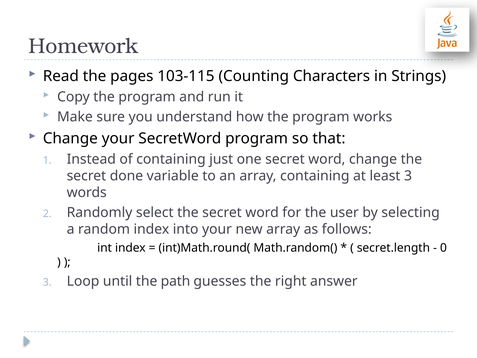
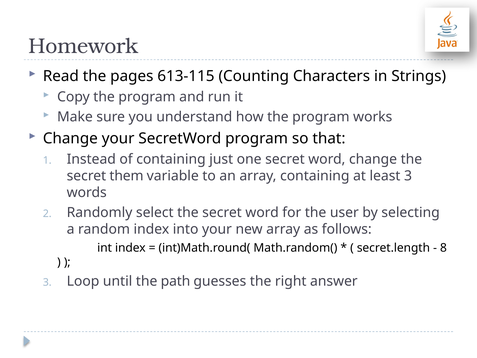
103-115: 103-115 -> 613-115 (186, 76)
done: done -> them (127, 176)
0: 0 -> 8 (443, 248)
